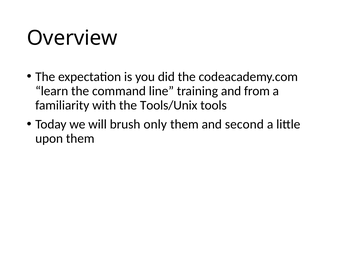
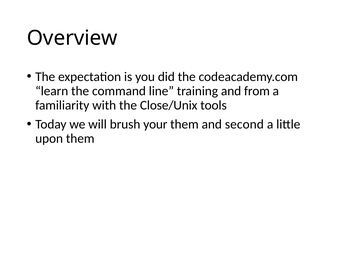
Tools/Unix: Tools/Unix -> Close/Unix (169, 105)
only: only -> your (155, 124)
